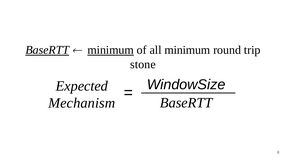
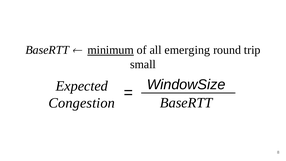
BaseRTT underline: present -> none (47, 50)
all minimum: minimum -> emerging (187, 50)
stone: stone -> small (143, 64)
Mechanism: Mechanism -> Congestion (82, 103)
